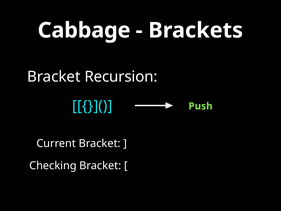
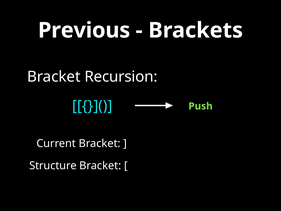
Cabbage: Cabbage -> Previous (84, 30)
Checking: Checking -> Structure (53, 165)
